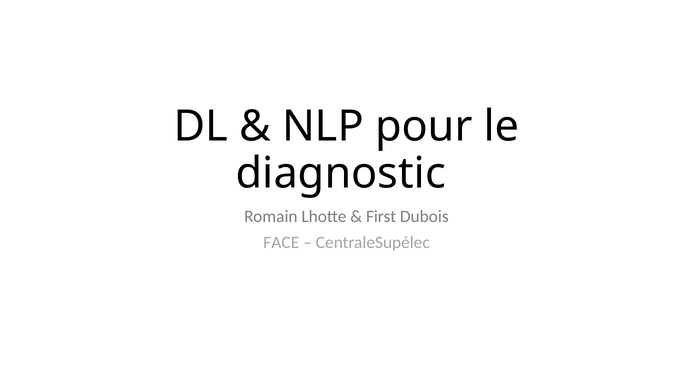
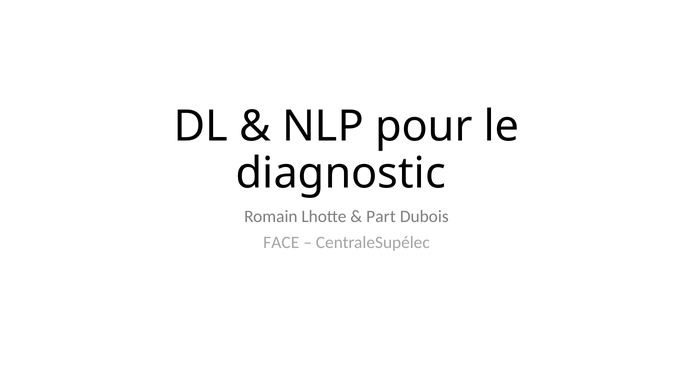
First: First -> Part (381, 217)
